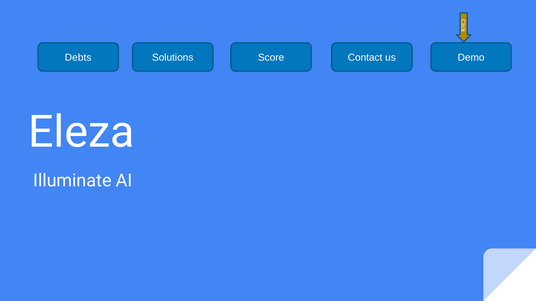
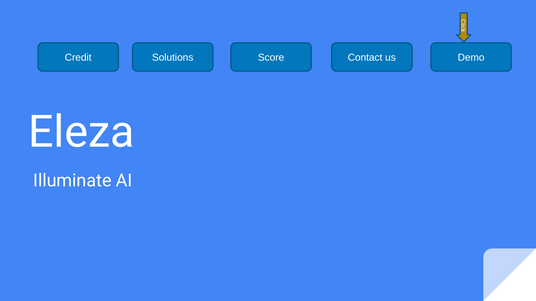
Debts: Debts -> Credit (78, 58)
